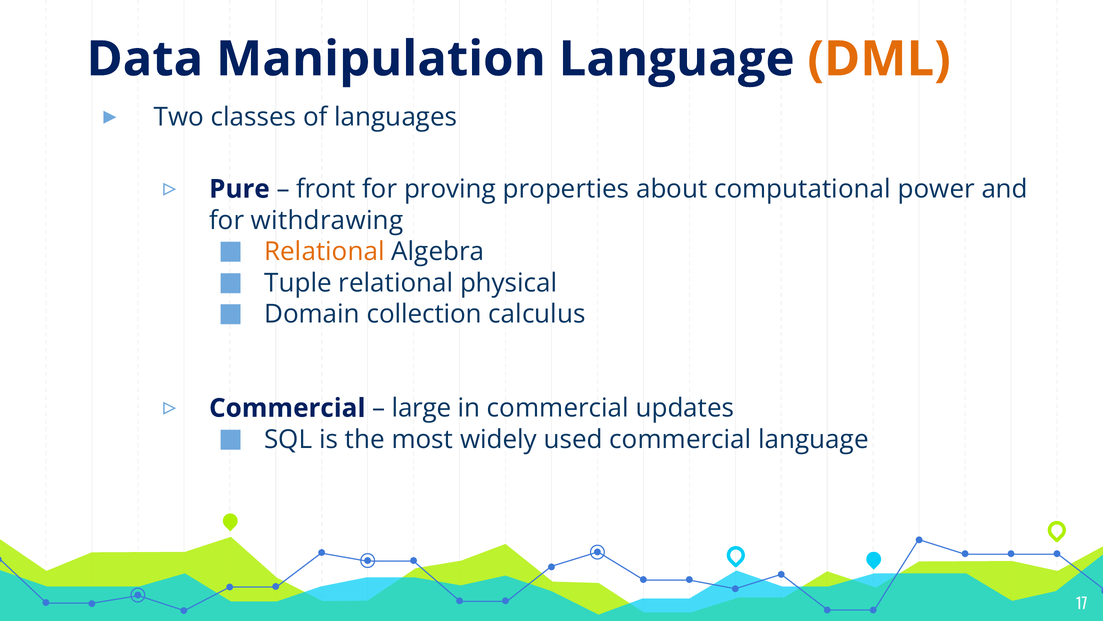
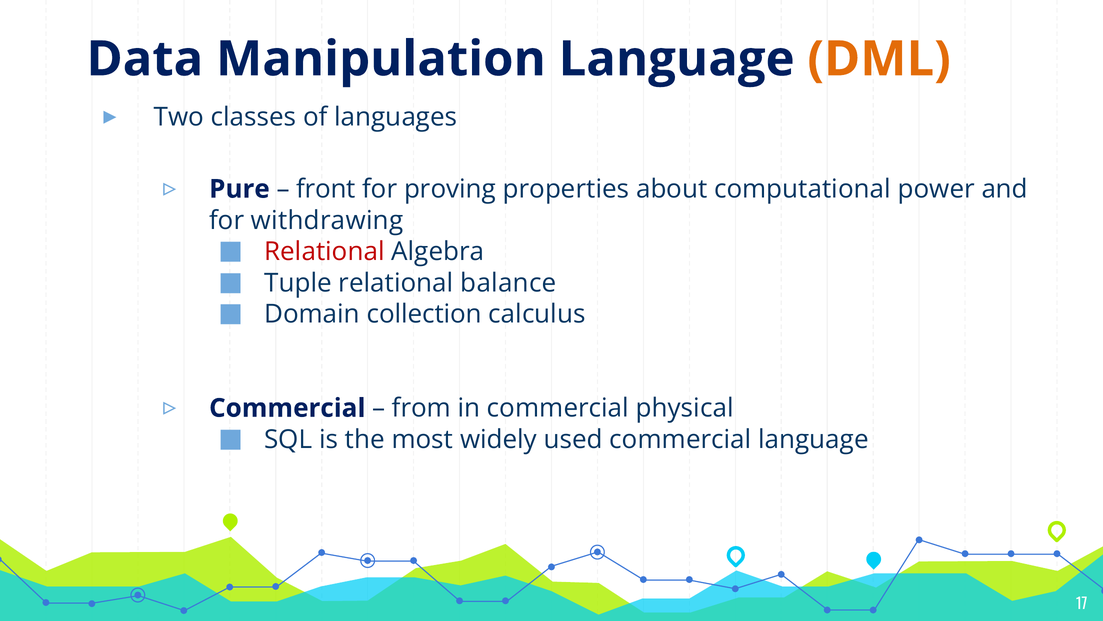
Relational colour: orange -> red (324, 251)
physical: physical -> balance (508, 283)
large: large -> from (421, 408)
updates: updates -> physical (685, 408)
